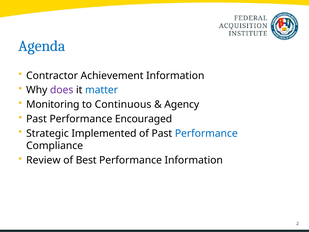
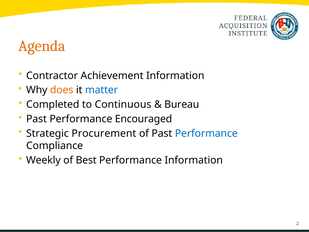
Agenda colour: blue -> orange (42, 46)
does colour: purple -> orange (62, 90)
Monitoring: Monitoring -> Completed (53, 104)
Agency: Agency -> Bureau (182, 104)
Implemented: Implemented -> Procurement (104, 133)
Review: Review -> Weekly (43, 160)
